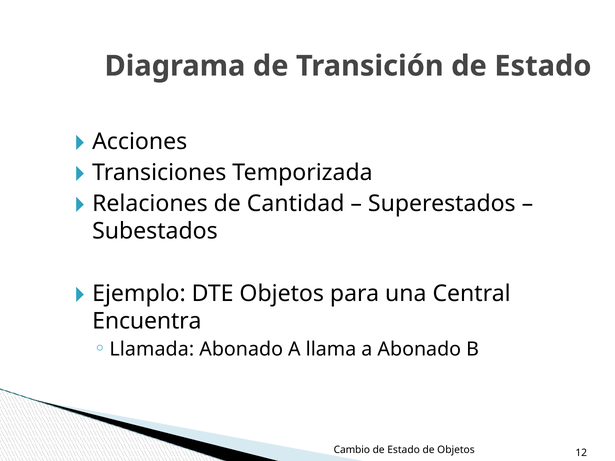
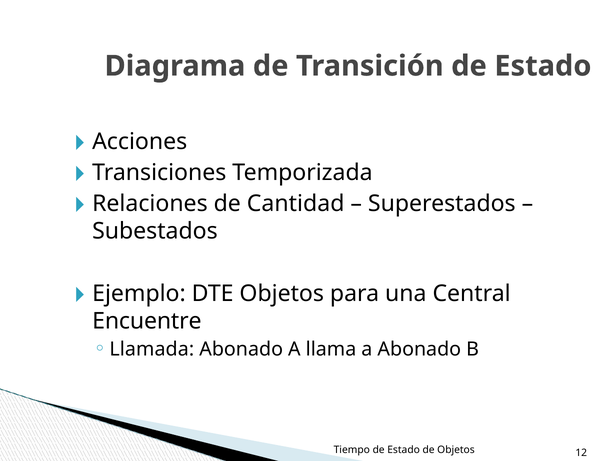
Encuentra: Encuentra -> Encuentre (147, 321)
Cambio: Cambio -> Tiempo (352, 450)
